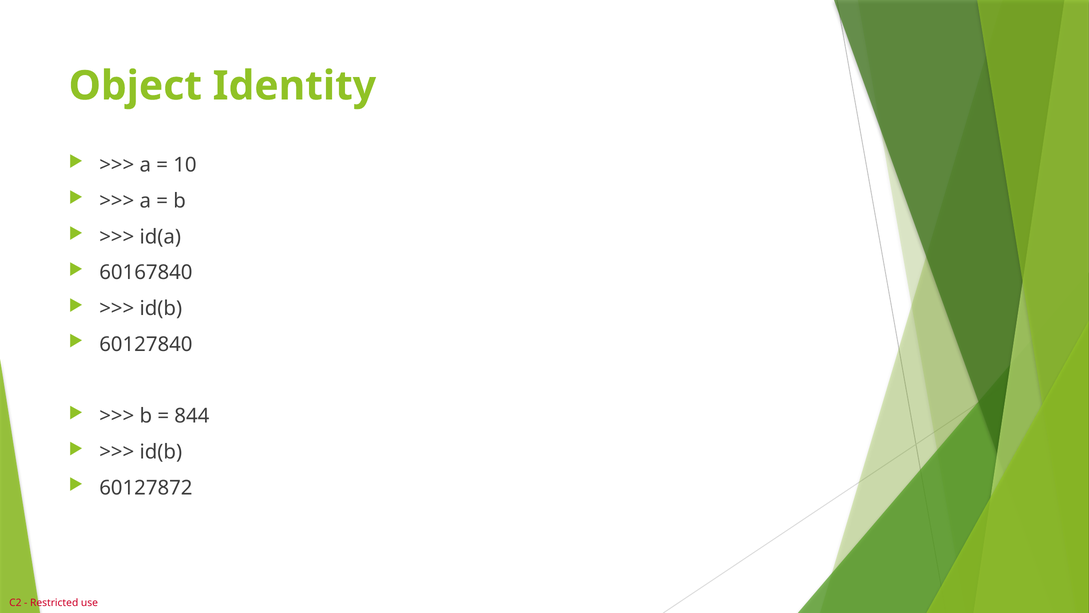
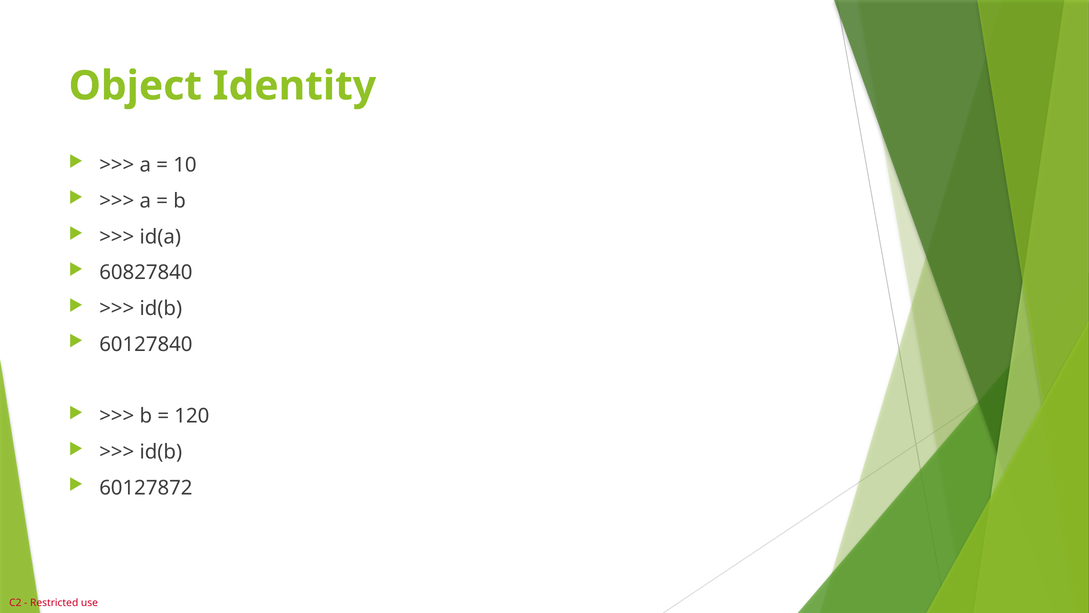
60167840: 60167840 -> 60827840 (146, 272)
844: 844 -> 120 (192, 416)
